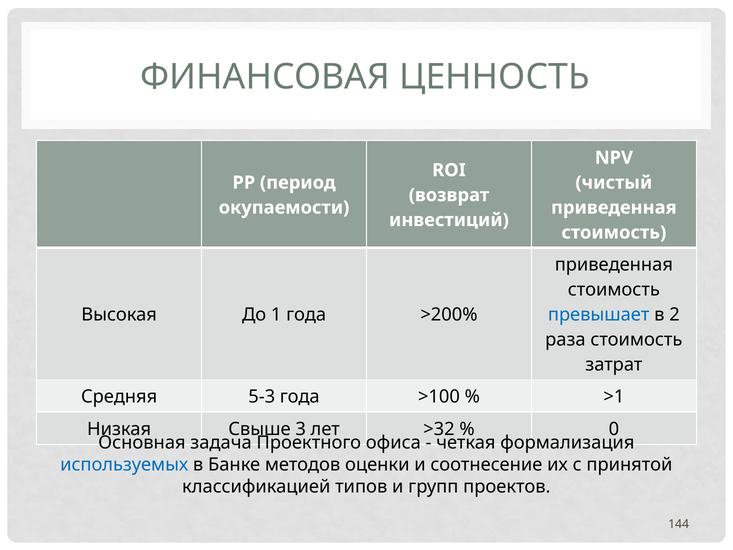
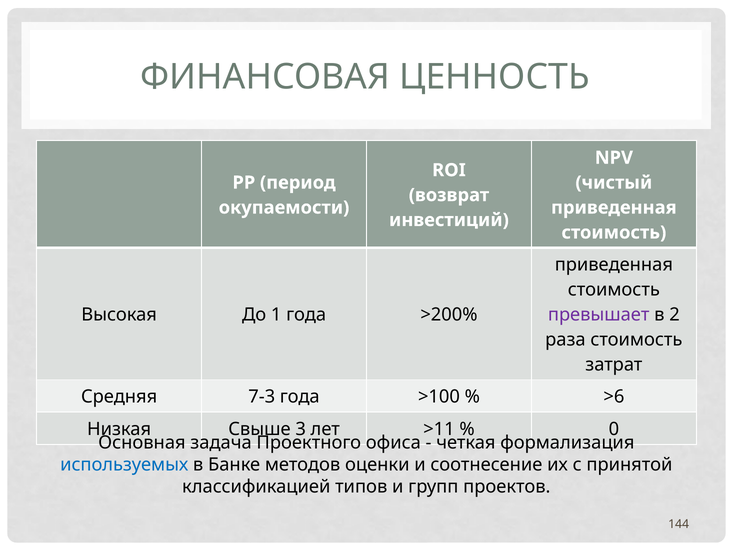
превышает colour: blue -> purple (599, 315)
5-3: 5-3 -> 7-3 (262, 397)
>1: >1 -> >6 (614, 397)
>32: >32 -> >11 (439, 429)
